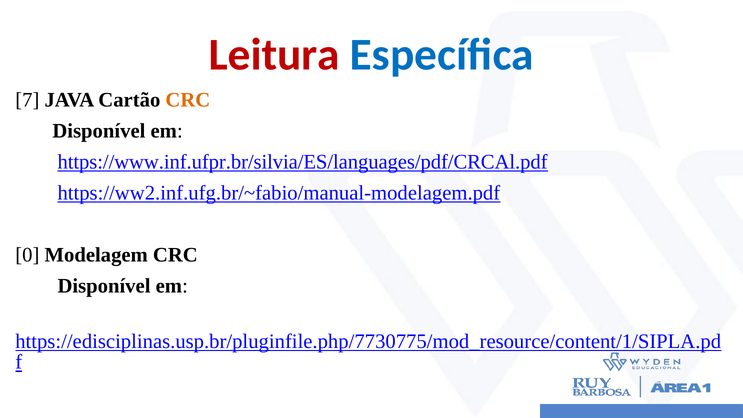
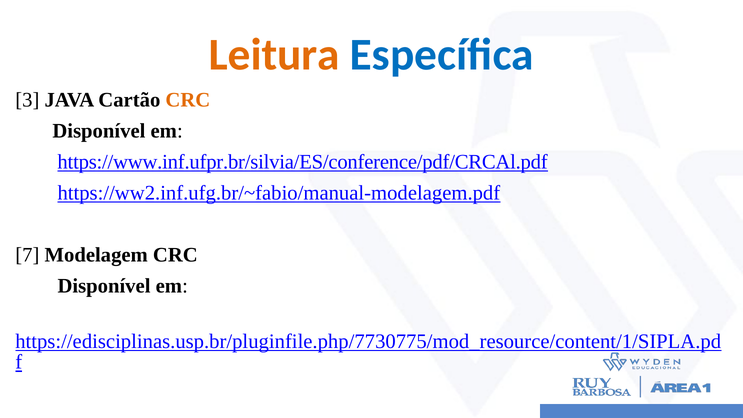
Leitura colour: red -> orange (274, 55)
7: 7 -> 3 (27, 100)
https://www.inf.ufpr.br/silvia/ES/languages/pdf/CRCAl.pdf: https://www.inf.ufpr.br/silvia/ES/languages/pdf/CRCAl.pdf -> https://www.inf.ufpr.br/silvia/ES/conference/pdf/CRCAl.pdf (303, 162)
0: 0 -> 7 (27, 255)
